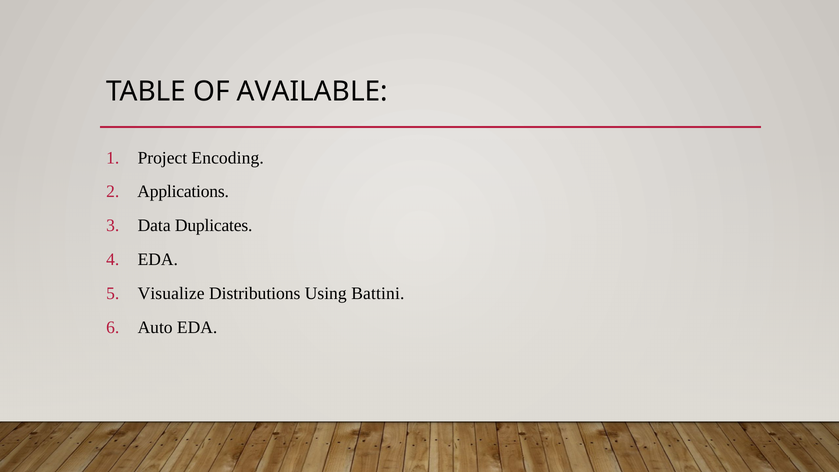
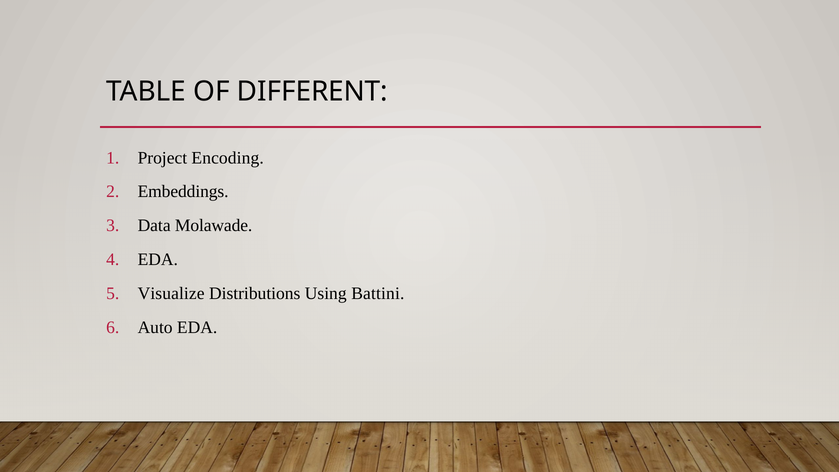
AVAILABLE: AVAILABLE -> DIFFERENT (312, 92)
Applications: Applications -> Embeddings (183, 192)
Duplicates: Duplicates -> Molawade (214, 226)
